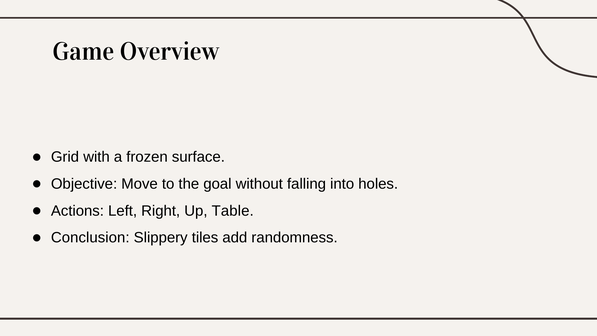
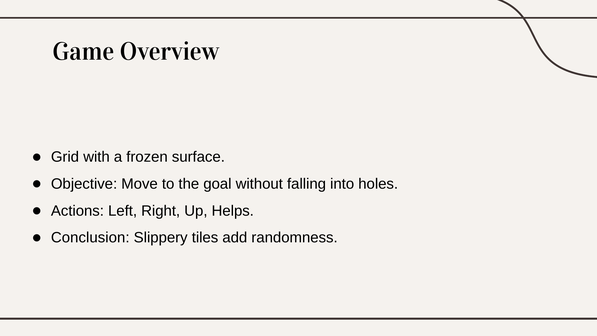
Table: Table -> Helps (233, 211)
